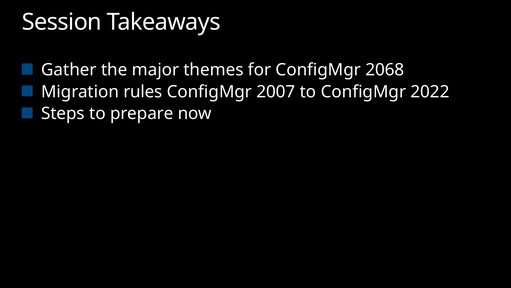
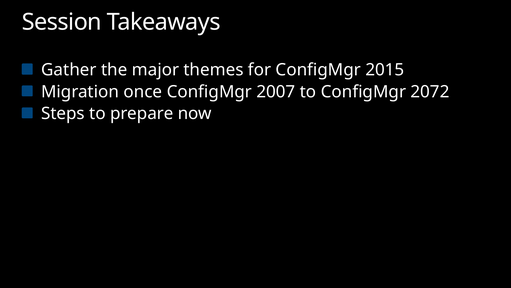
2068: 2068 -> 2015 (385, 70)
rules: rules -> once (143, 92)
2022: 2022 -> 2072 (430, 92)
